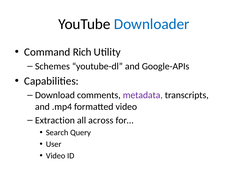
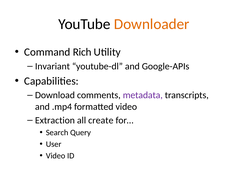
Downloader colour: blue -> orange (152, 24)
Schemes: Schemes -> Invariant (52, 66)
across: across -> create (101, 120)
